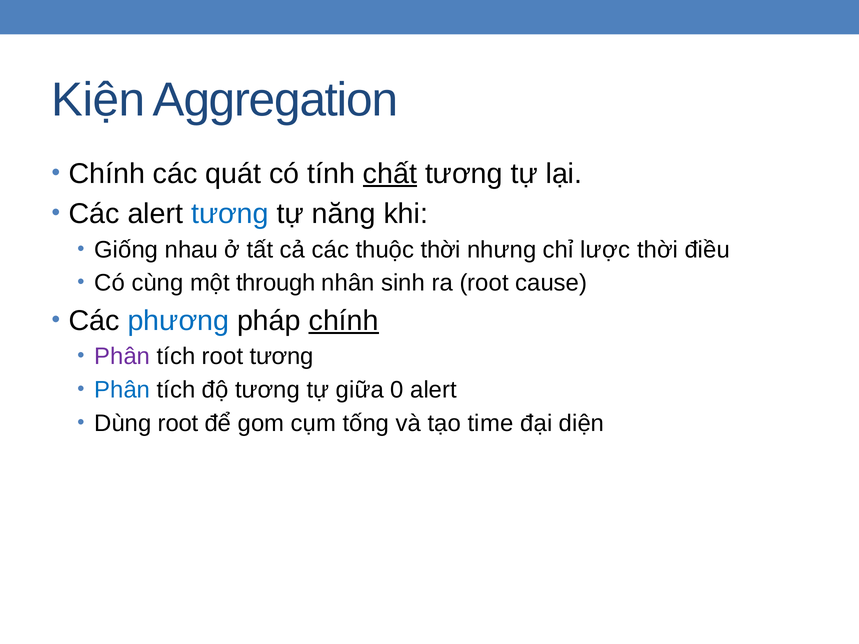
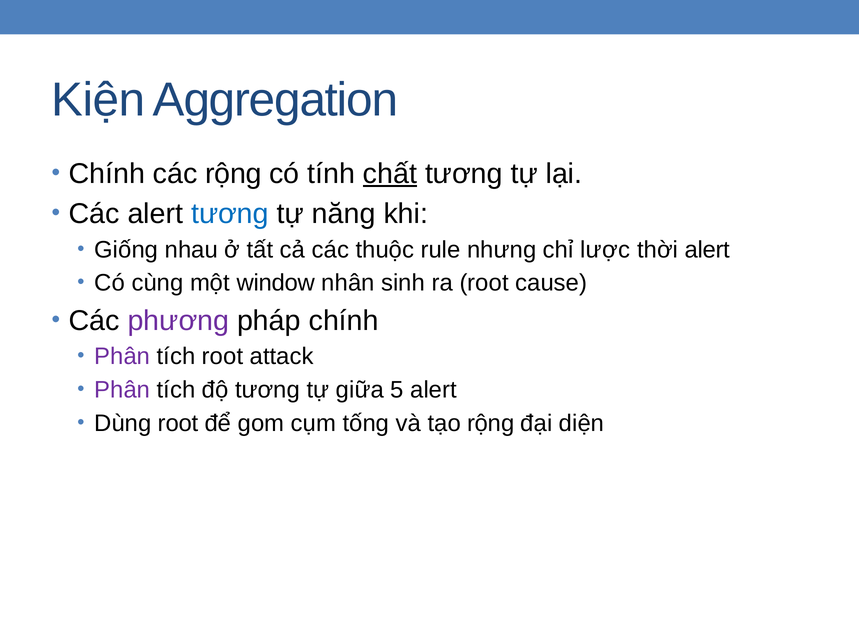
các quát: quát -> rộng (233, 174)
thuộc thời: thời -> rule (441, 250)
thời điều: điều -> alert (707, 250)
through: through -> window (276, 283)
phương colour: blue -> purple (178, 321)
chính underline: present -> none (344, 321)
root tương: tương -> attack (282, 357)
Phân colour: blue -> purple (122, 390)
0: 0 -> 5 (397, 390)
tạo time: time -> rộng (491, 424)
